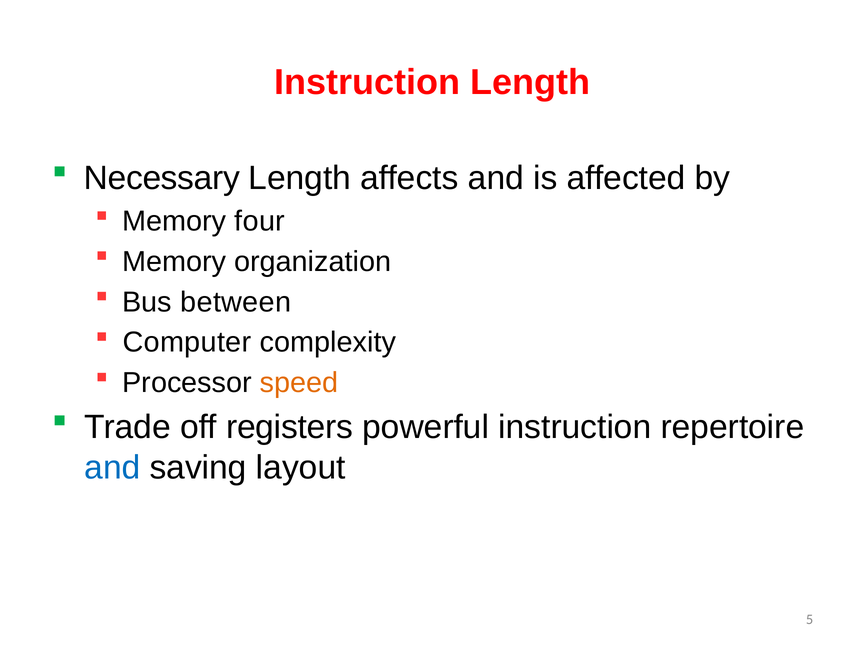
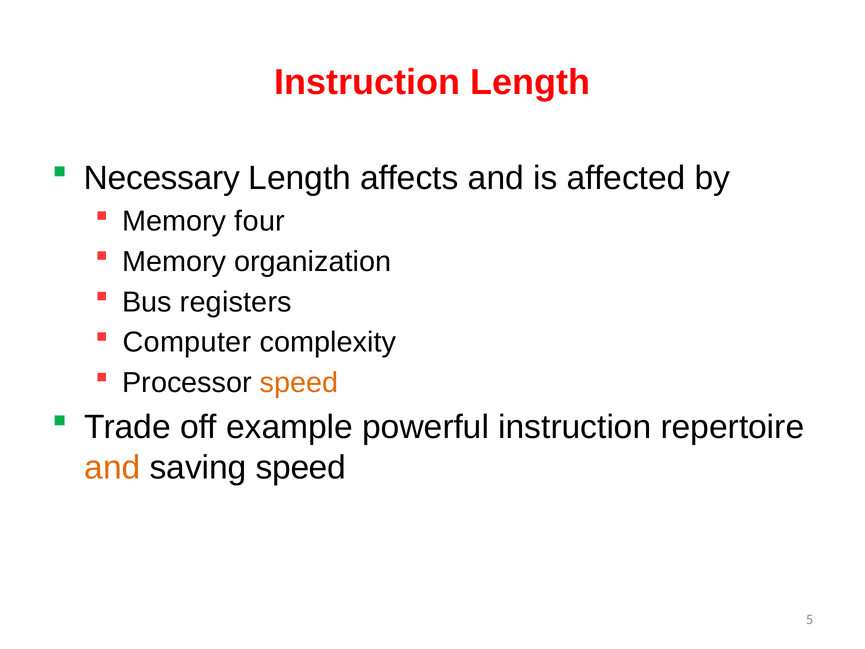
between: between -> registers (236, 302)
registers: registers -> example (290, 427)
and colour: blue -> orange (112, 468)
saving layout: layout -> speed (301, 468)
